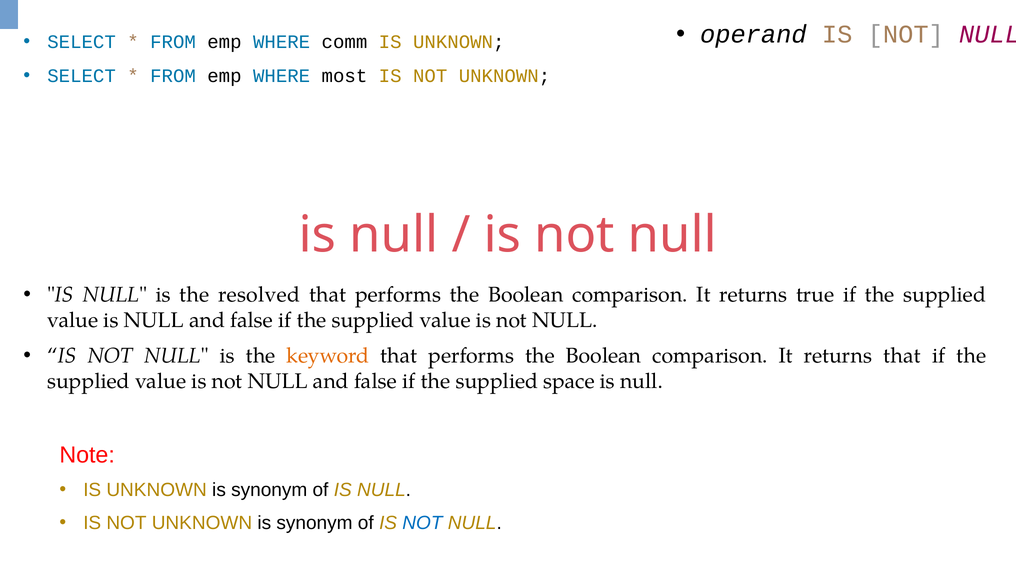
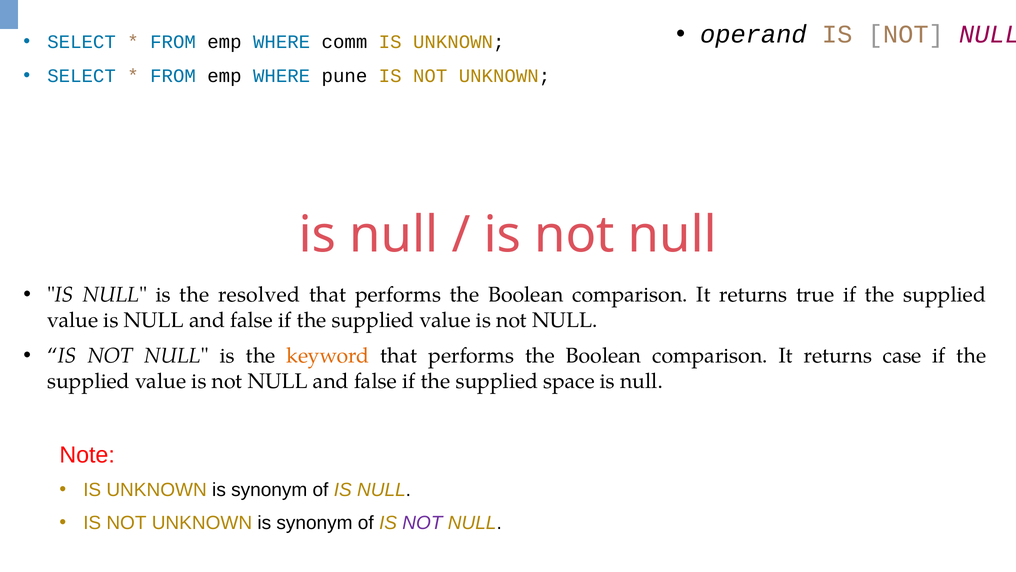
most: most -> pune (344, 76)
returns that: that -> case (902, 356)
NOT colour: blue -> purple (422, 523)
